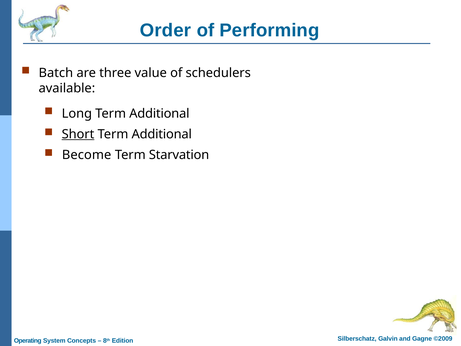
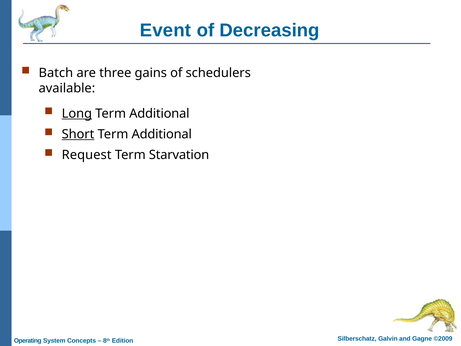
Order: Order -> Event (165, 30)
Performing: Performing -> Decreasing (269, 30)
value: value -> gains (151, 73)
Long underline: none -> present (77, 113)
Become: Become -> Request (87, 155)
